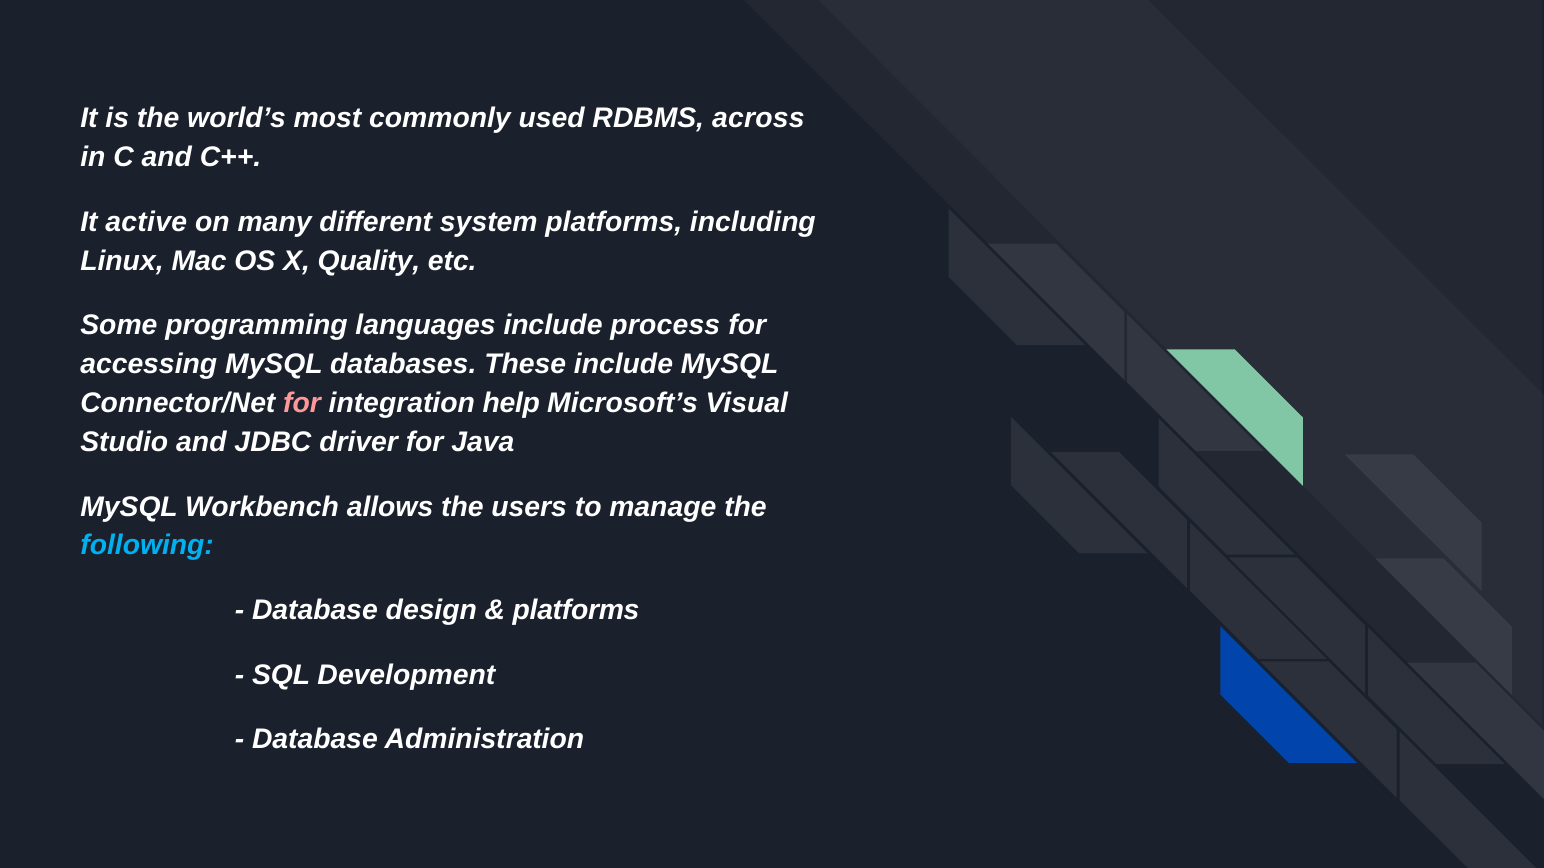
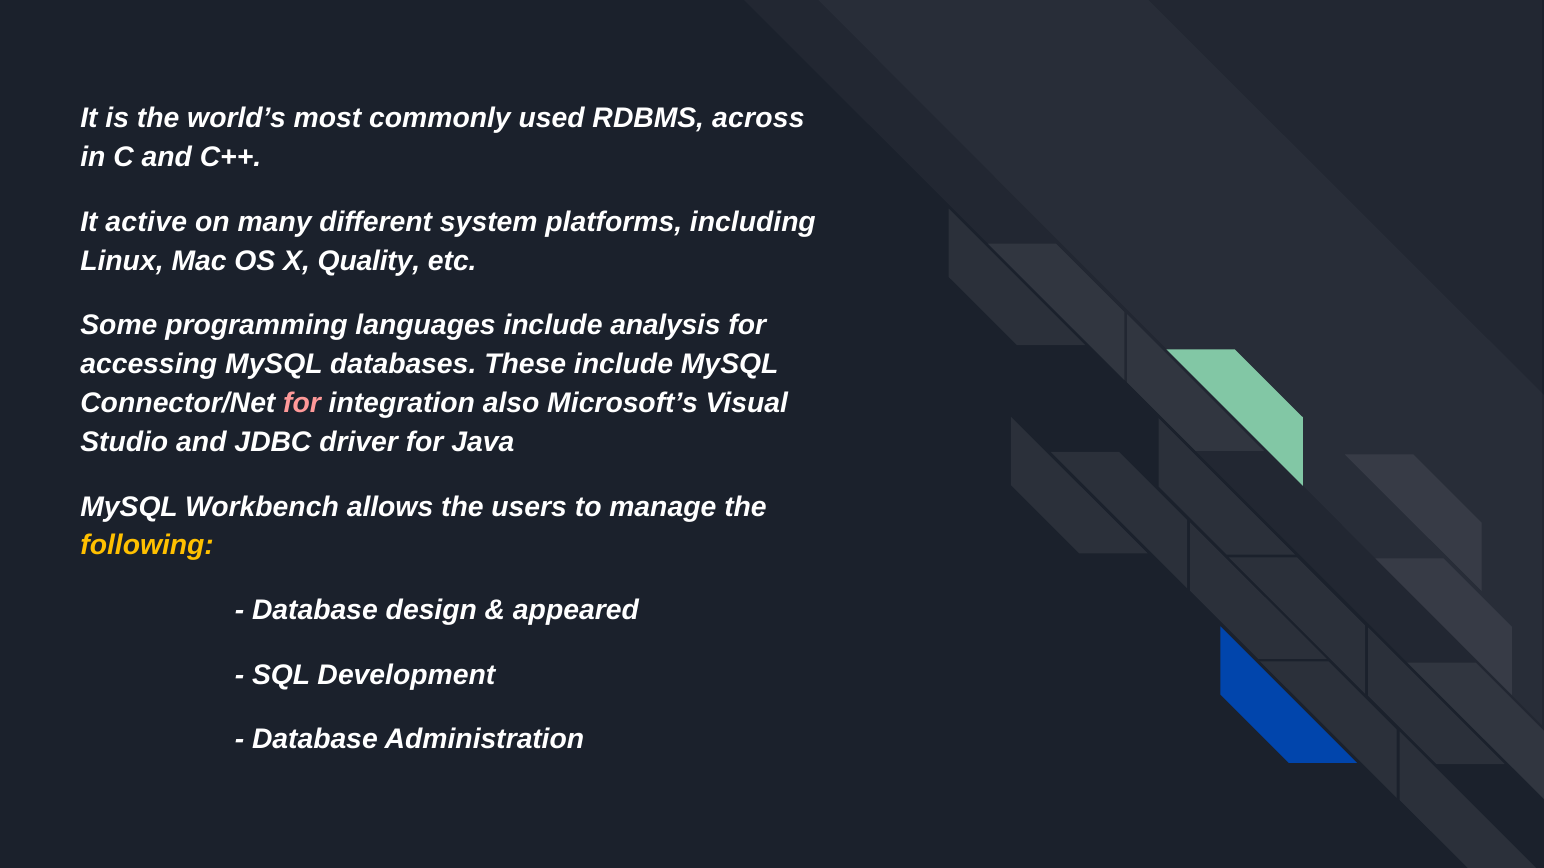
process: process -> analysis (665, 326)
help: help -> also (511, 403)
following colour: light blue -> yellow (147, 546)
platforms: platforms -> appeared (576, 611)
